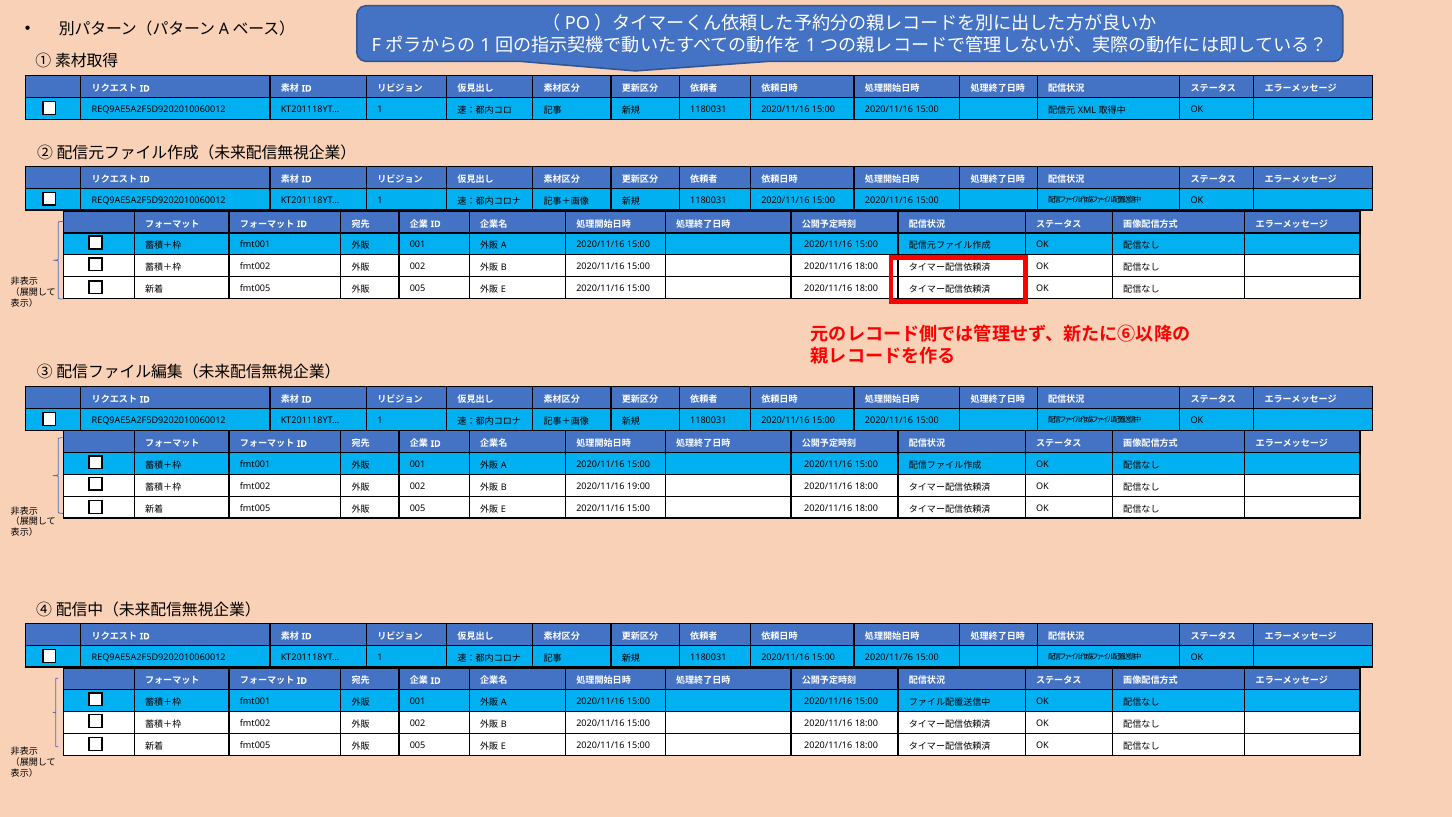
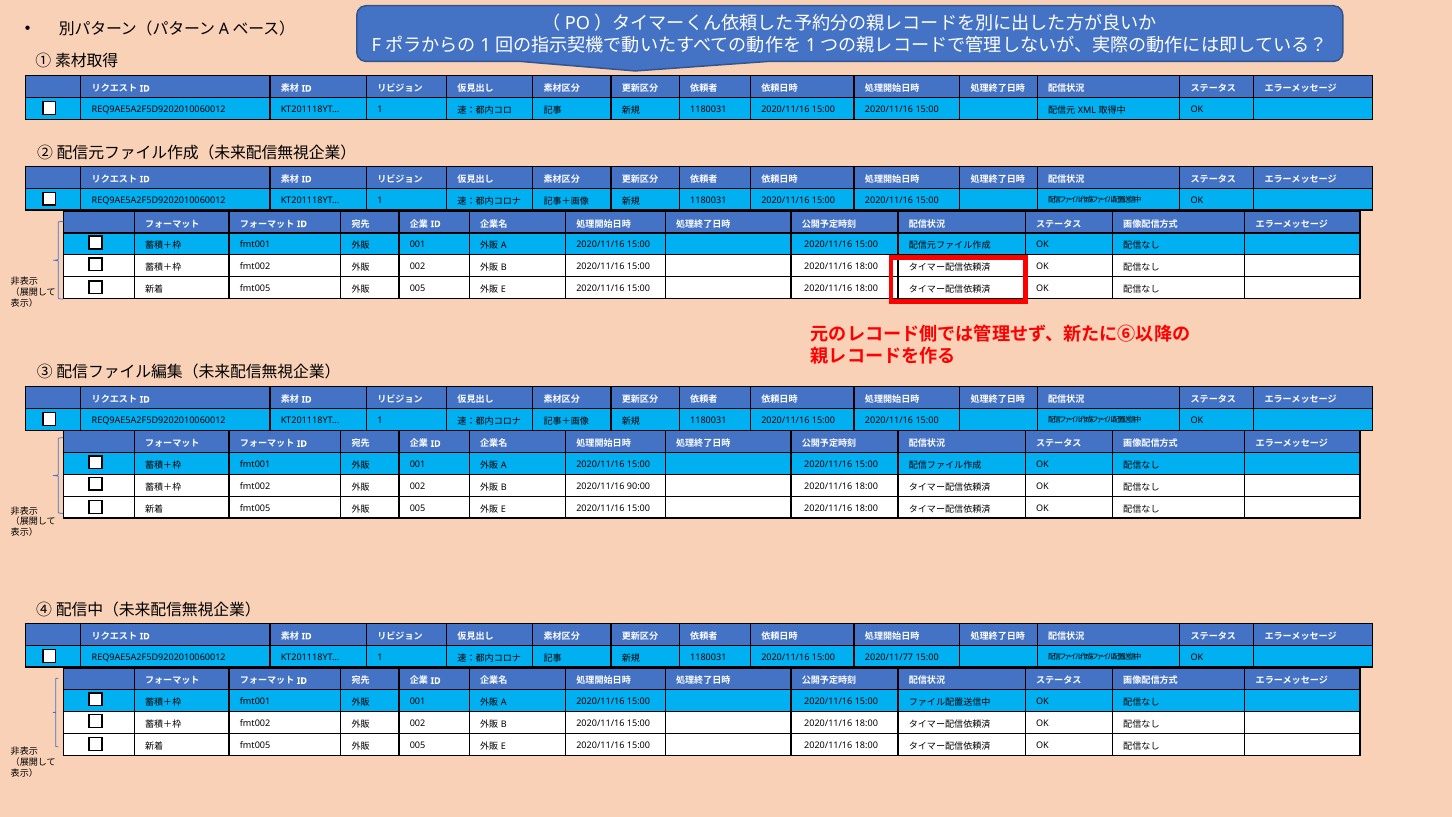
19:00: 19:00 -> 90:00 (639, 486)
2020/11/76: 2020/11/76 -> 2020/11/77 (889, 657)
